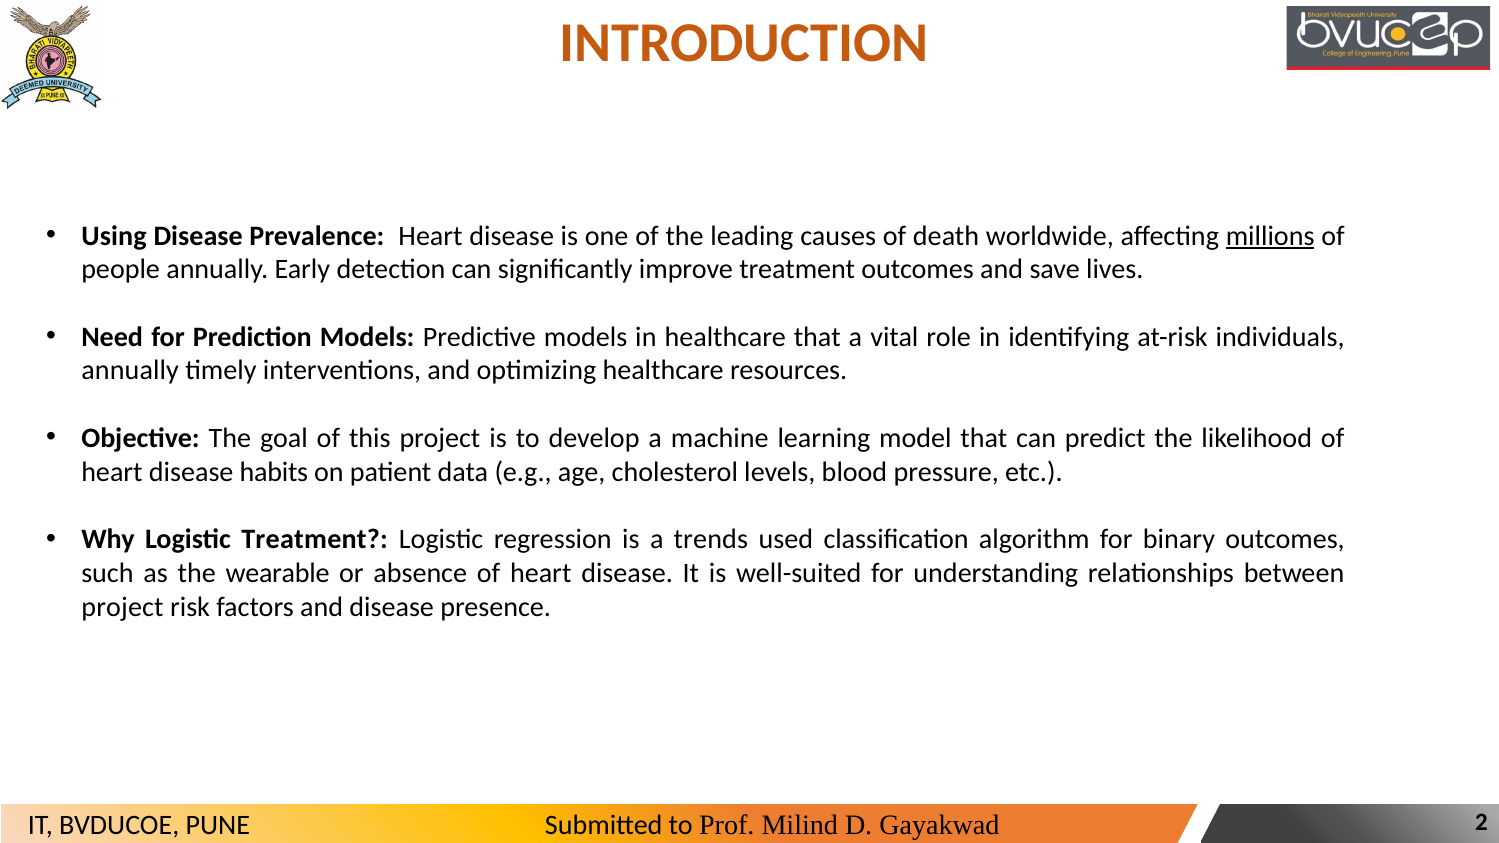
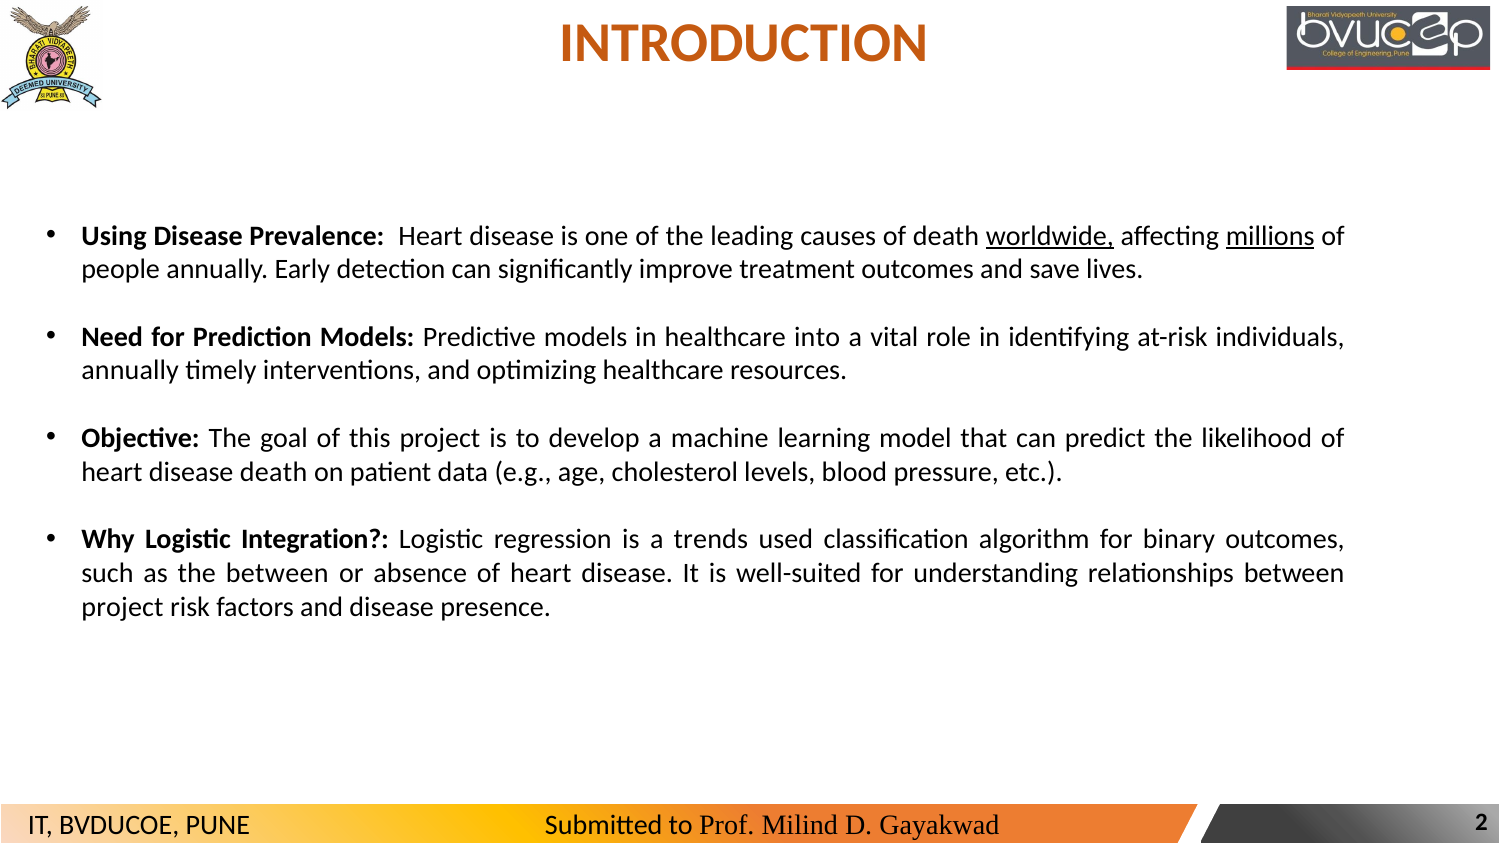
worldwide underline: none -> present (1050, 236)
healthcare that: that -> into (817, 337)
disease habits: habits -> death (274, 472)
Logistic Treatment: Treatment -> Integration (315, 539)
the wearable: wearable -> between (277, 573)
